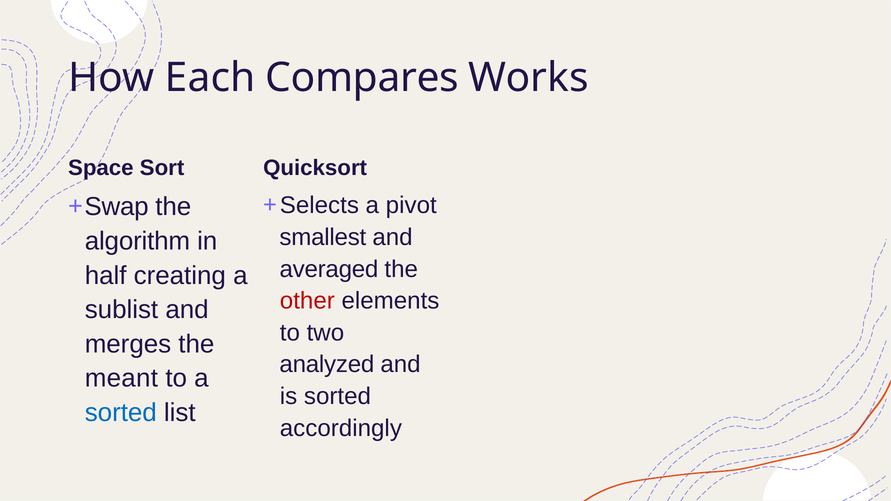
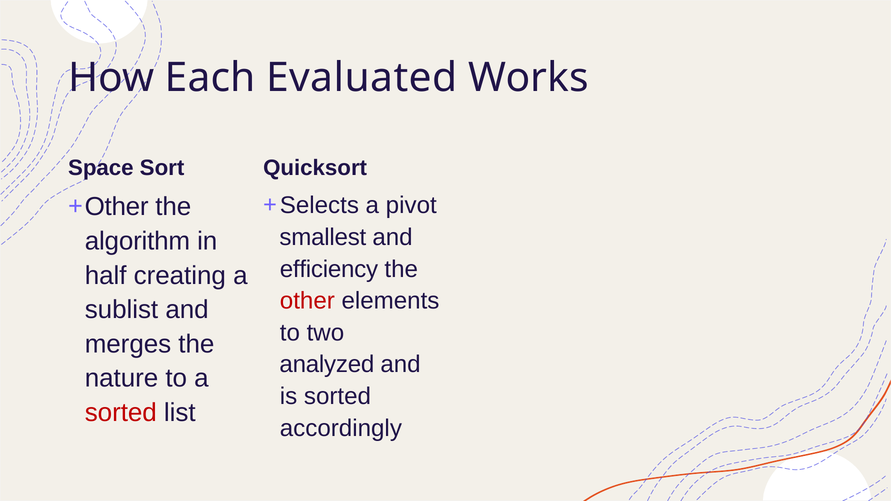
Compares: Compares -> Evaluated (362, 78)
Swap: Swap -> Other (117, 207)
averaged: averaged -> efficiency (329, 269)
meant: meant -> nature (122, 378)
sorted colour: blue -> red (121, 413)
